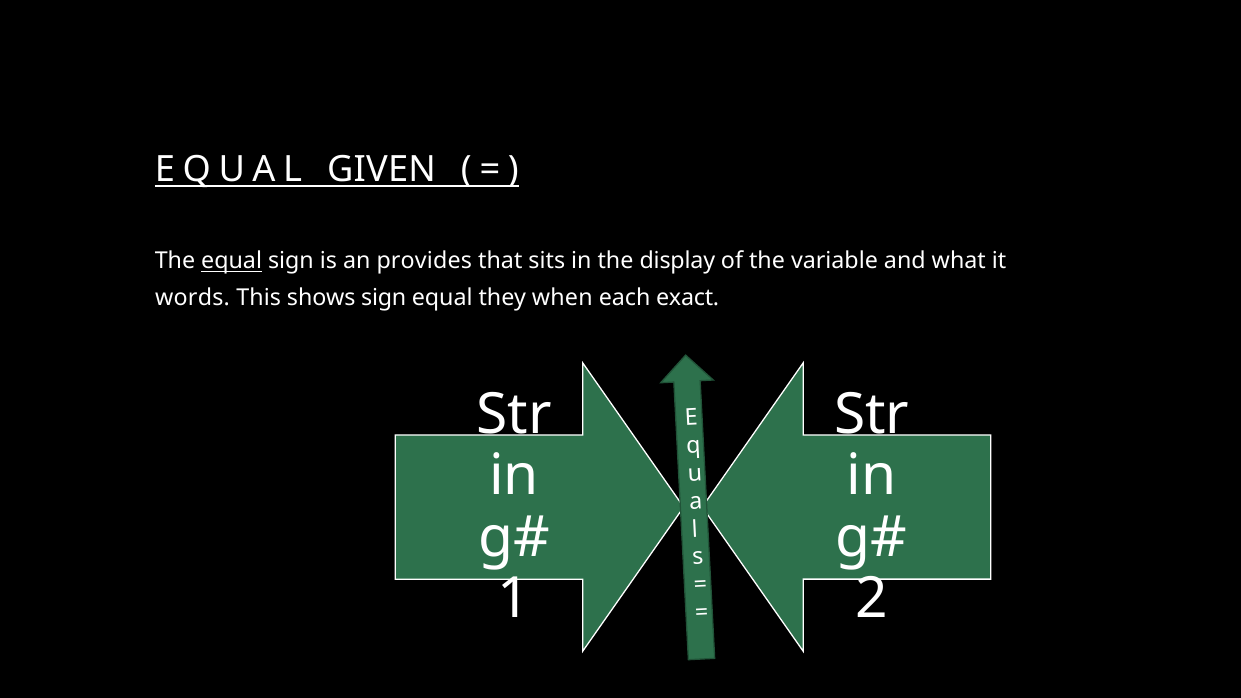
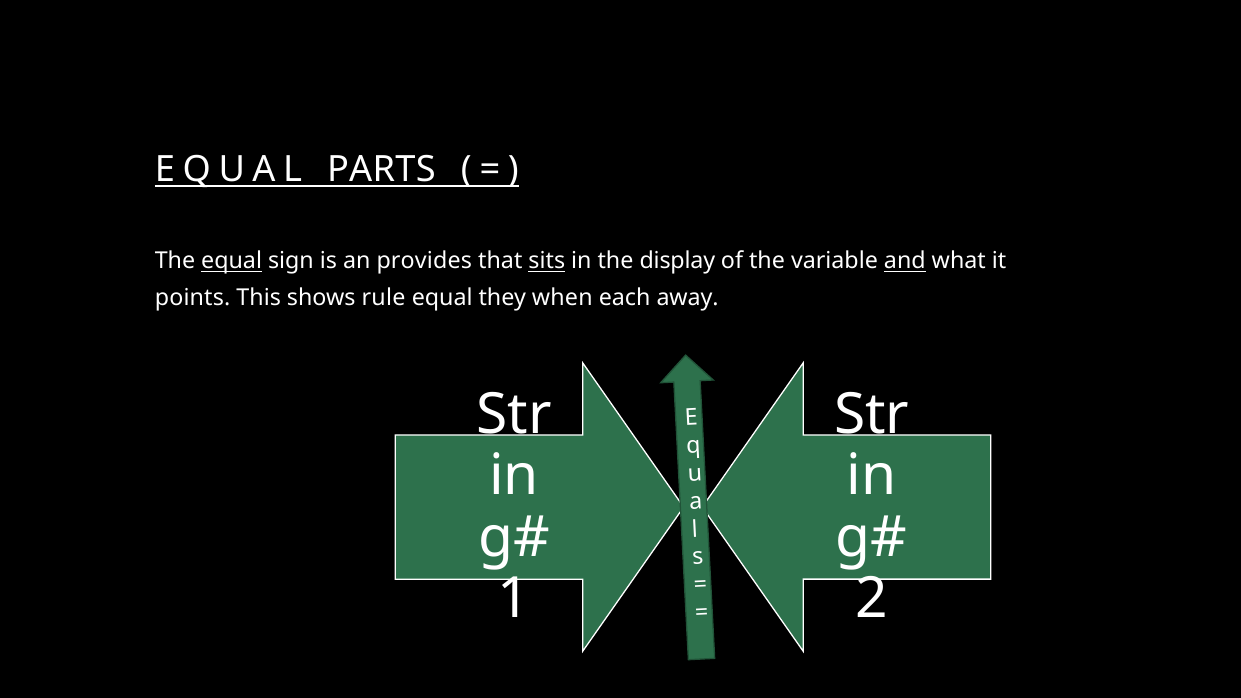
GIVEN: GIVEN -> PARTS (381, 170)
sits underline: none -> present (547, 261)
and underline: none -> present (905, 261)
words: words -> points (193, 298)
shows sign: sign -> rule (384, 298)
exact: exact -> away (688, 298)
